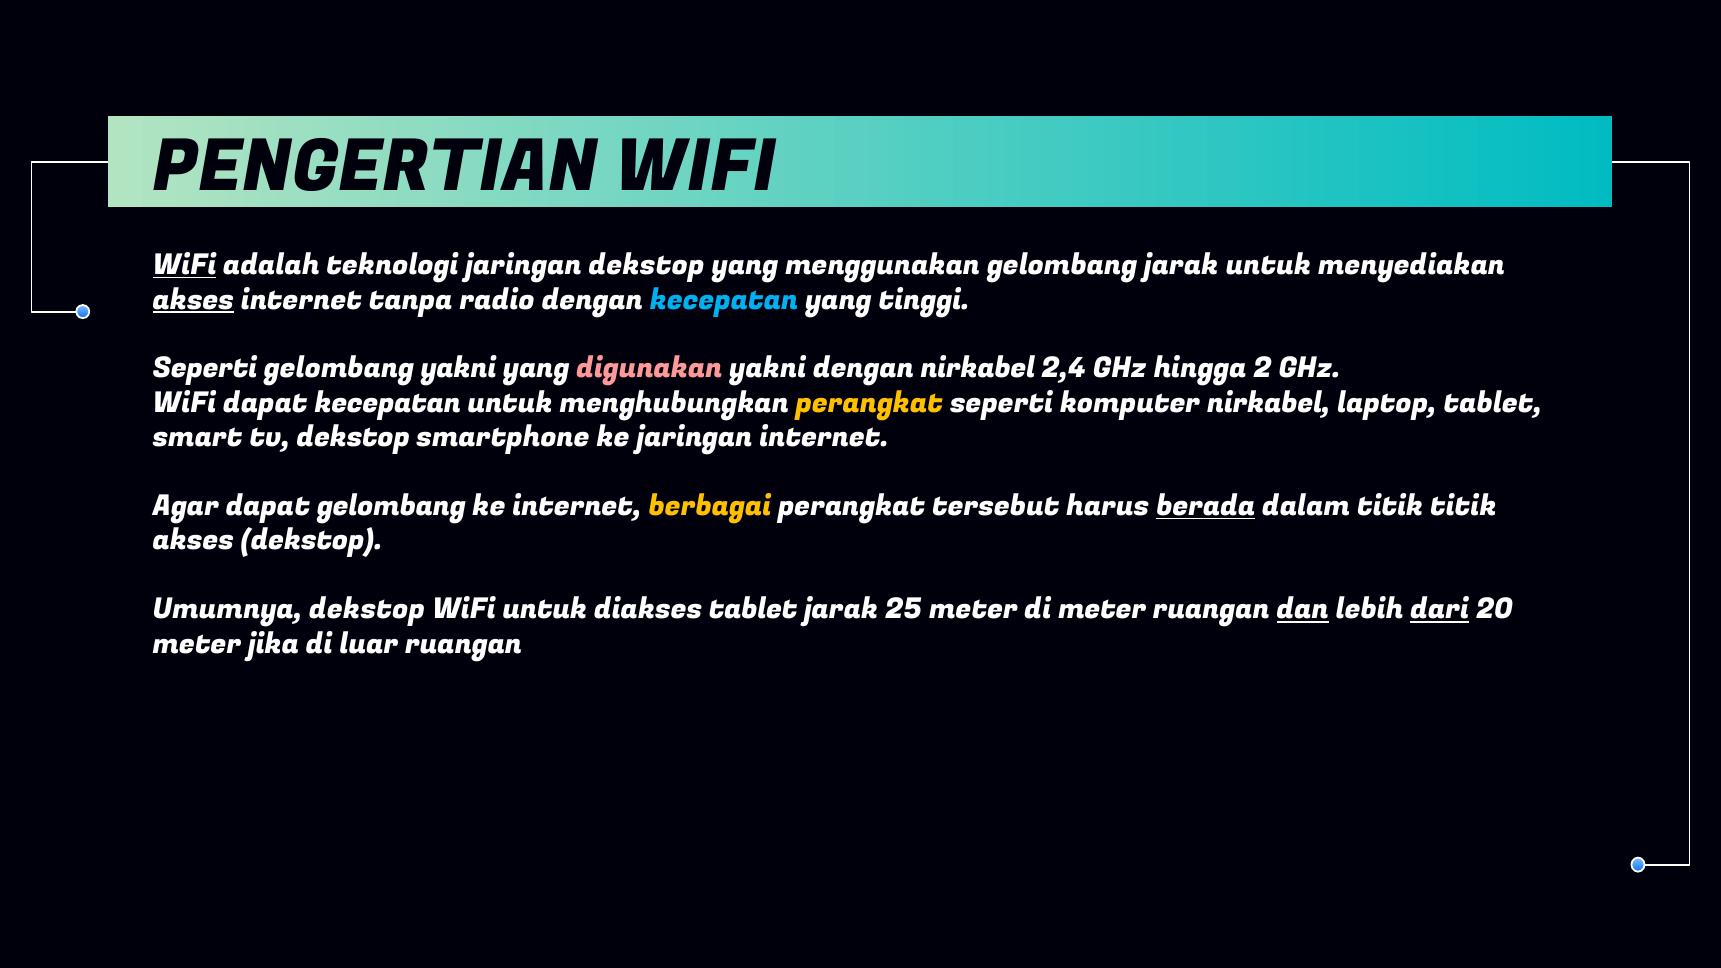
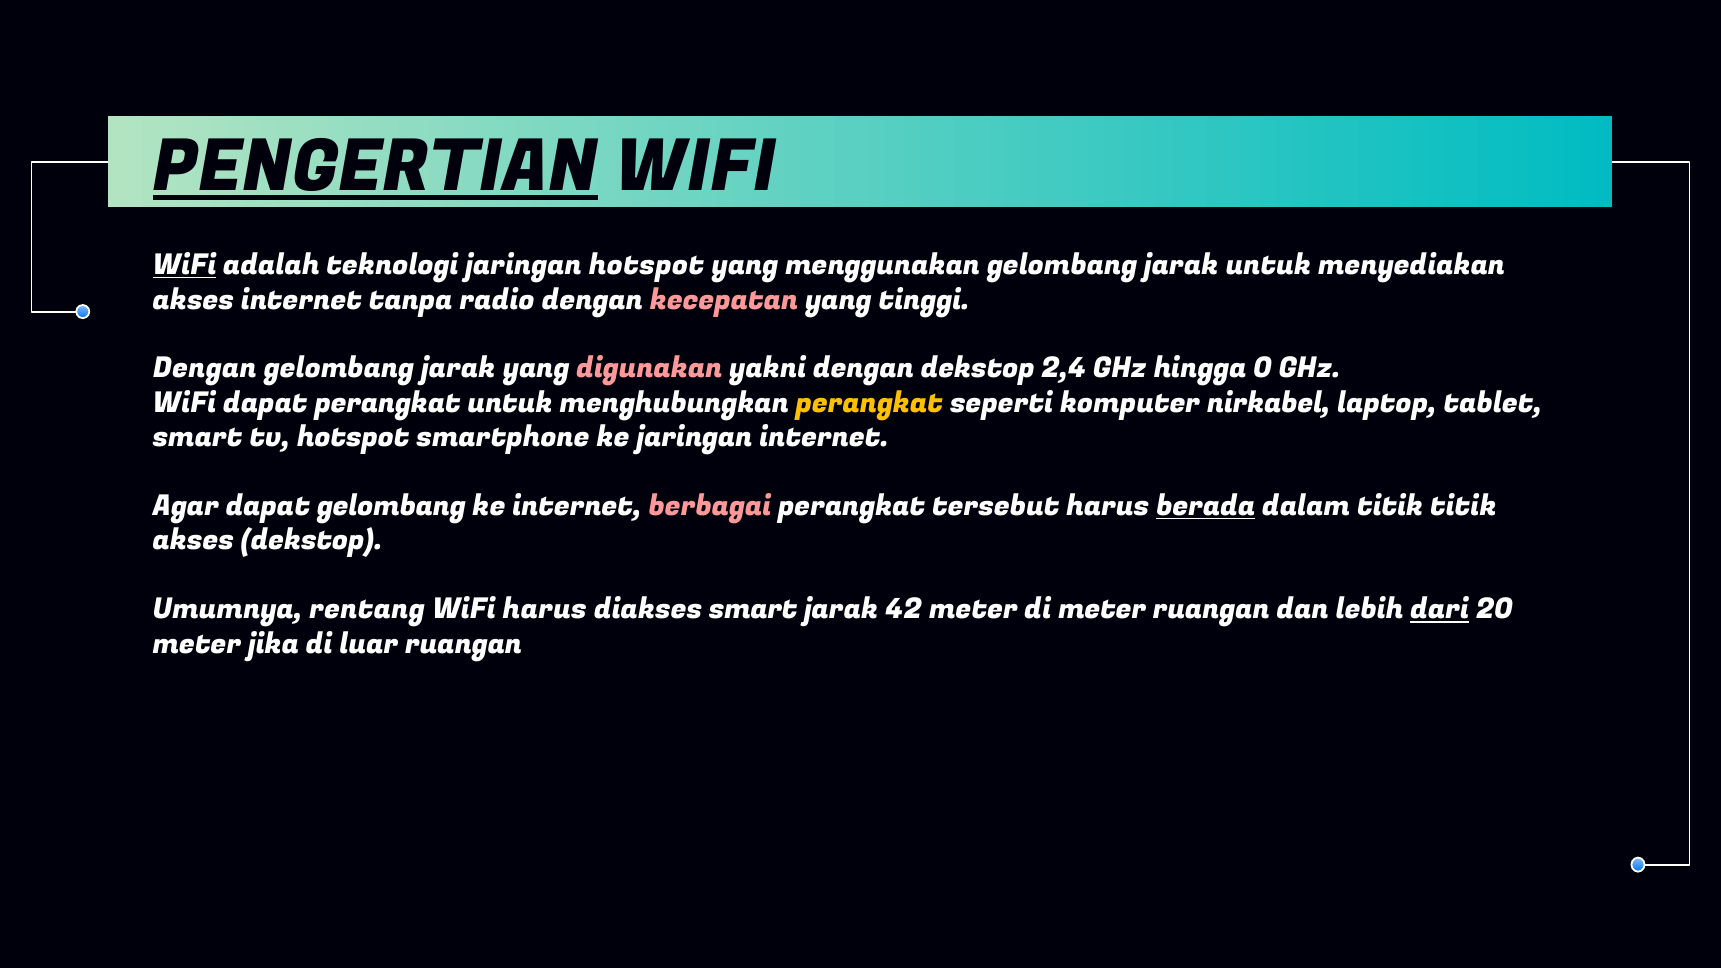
PENGERTIAN underline: none -> present (376, 167)
jaringan dekstop: dekstop -> hotspot (647, 265)
akses underline: present -> none (193, 300)
kecepatan colour: light blue -> pink (724, 300)
Seperti: Seperti -> Dengan (205, 368)
yakni: yakni -> jarak (458, 368)
dengan nirkabel: nirkabel -> dekstop (978, 368)
2: 2 -> 0 (1263, 368)
dapat kecepatan: kecepatan -> perangkat (388, 403)
tv dekstop: dekstop -> hotspot (353, 437)
berbagai colour: yellow -> pink (710, 506)
Umumnya dekstop: dekstop -> rentang (367, 609)
WiFi untuk: untuk -> harus (545, 609)
diakses tablet: tablet -> smart (753, 609)
25: 25 -> 42 (904, 609)
dan underline: present -> none (1303, 609)
